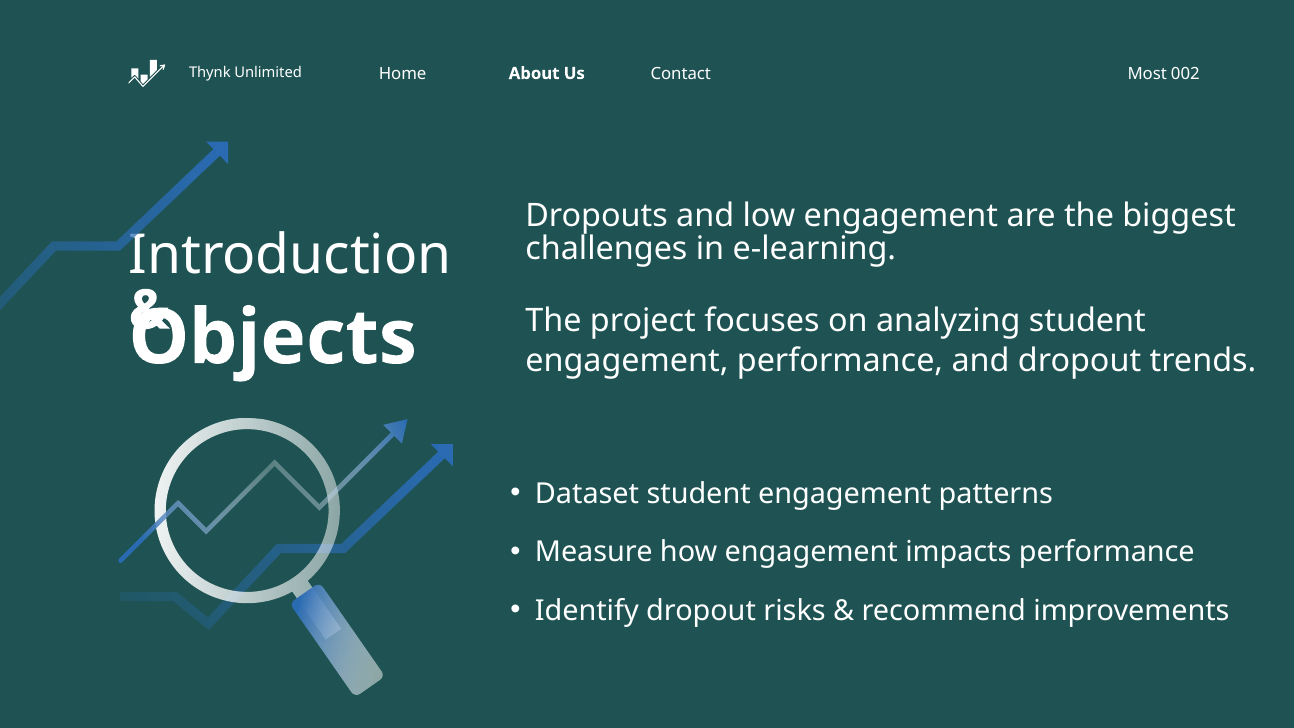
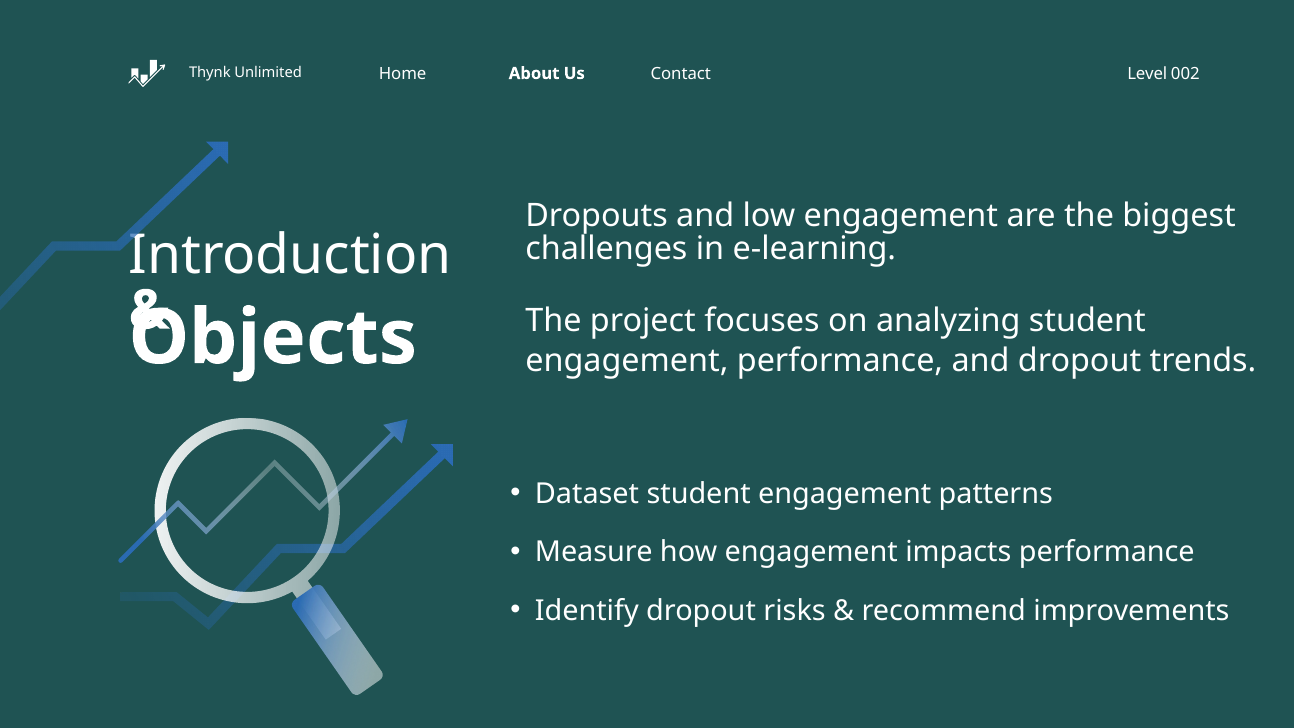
Most: Most -> Level (1147, 73)
